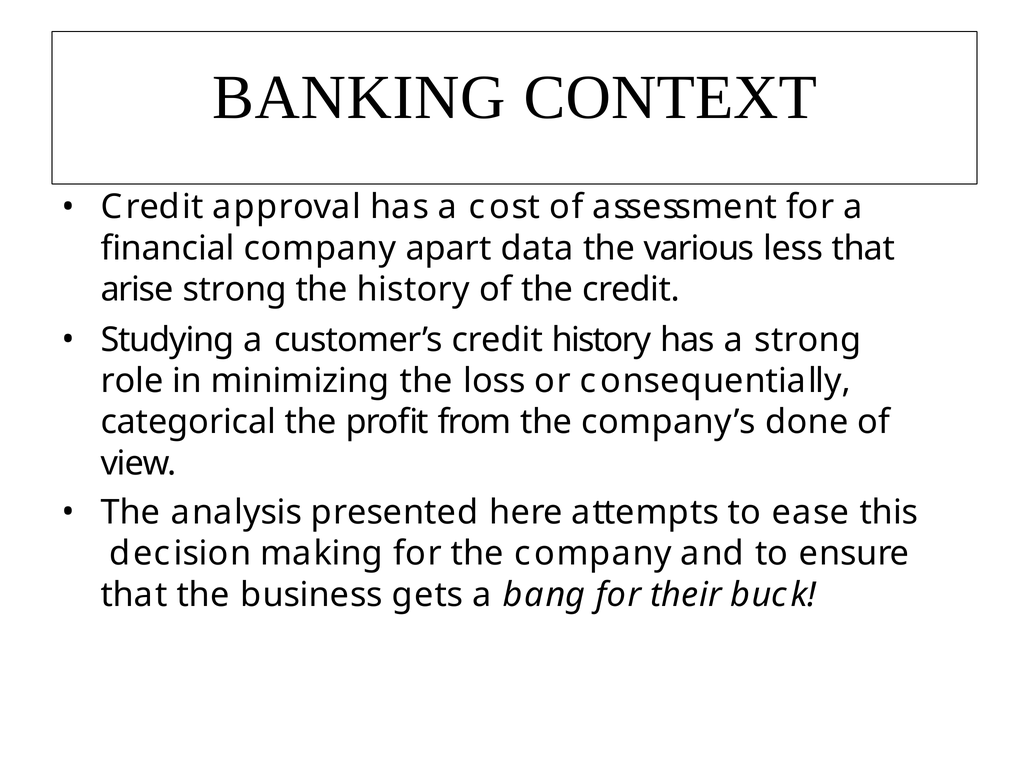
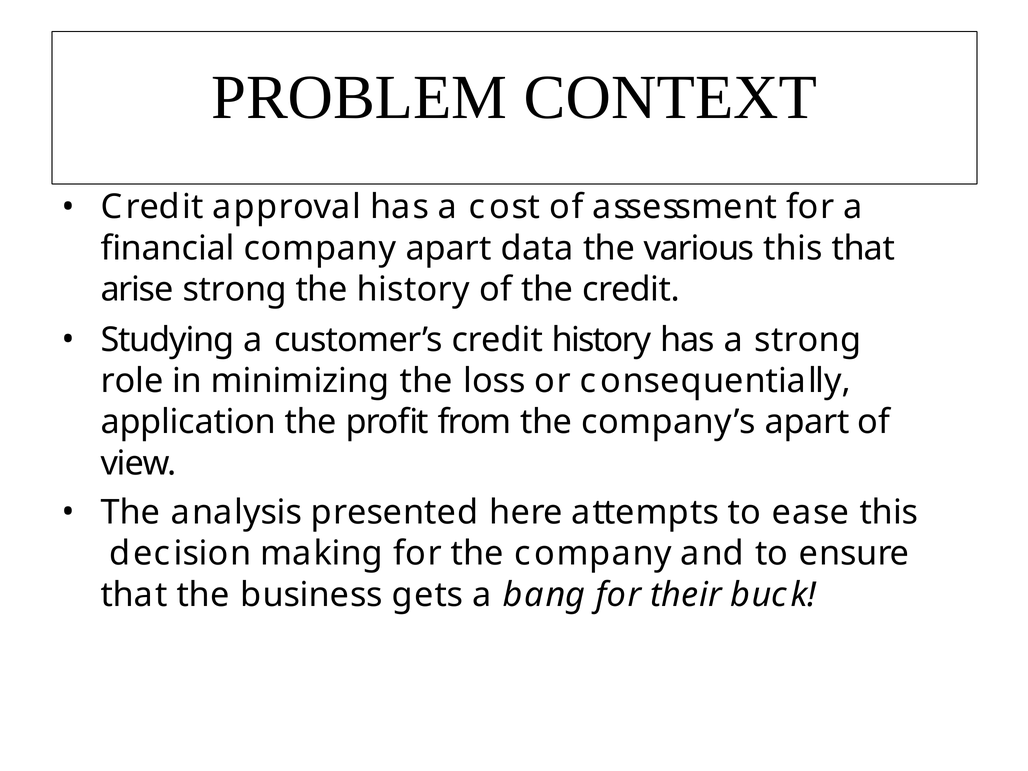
BANKING: BANKING -> PROBLEM (359, 97)
various less: less -> this (793, 248)
categorical: categorical -> application (188, 422)
company’s done: done -> apart (807, 422)
